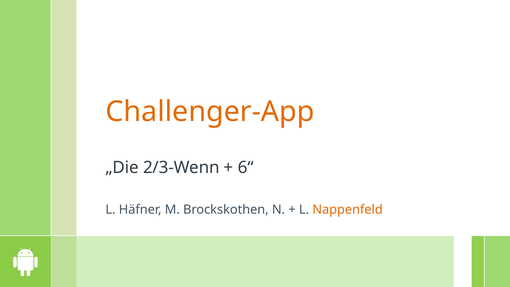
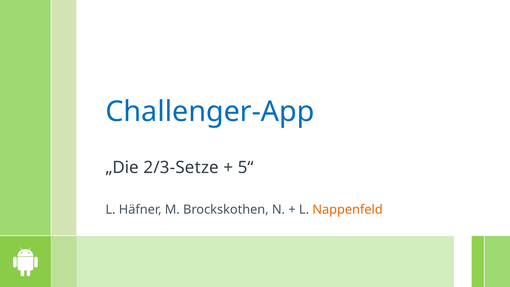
Challenger-App colour: orange -> blue (210, 112)
2/3-Wenn: 2/3-Wenn -> 2/3-Setze (181, 168)
6“: 6“ -> 5“ (246, 168)
